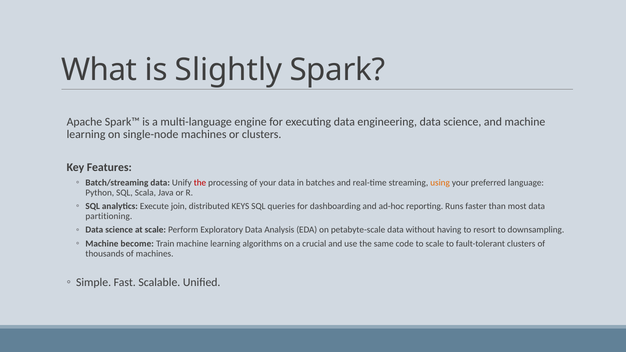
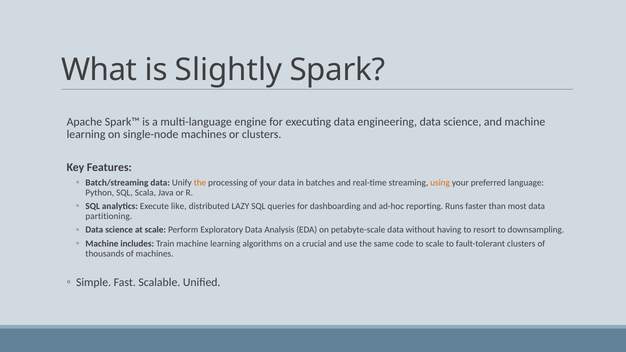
the colour: red -> orange (200, 183)
join: join -> like (179, 206)
KEYS: KEYS -> LAZY (240, 206)
become: become -> includes (137, 244)
